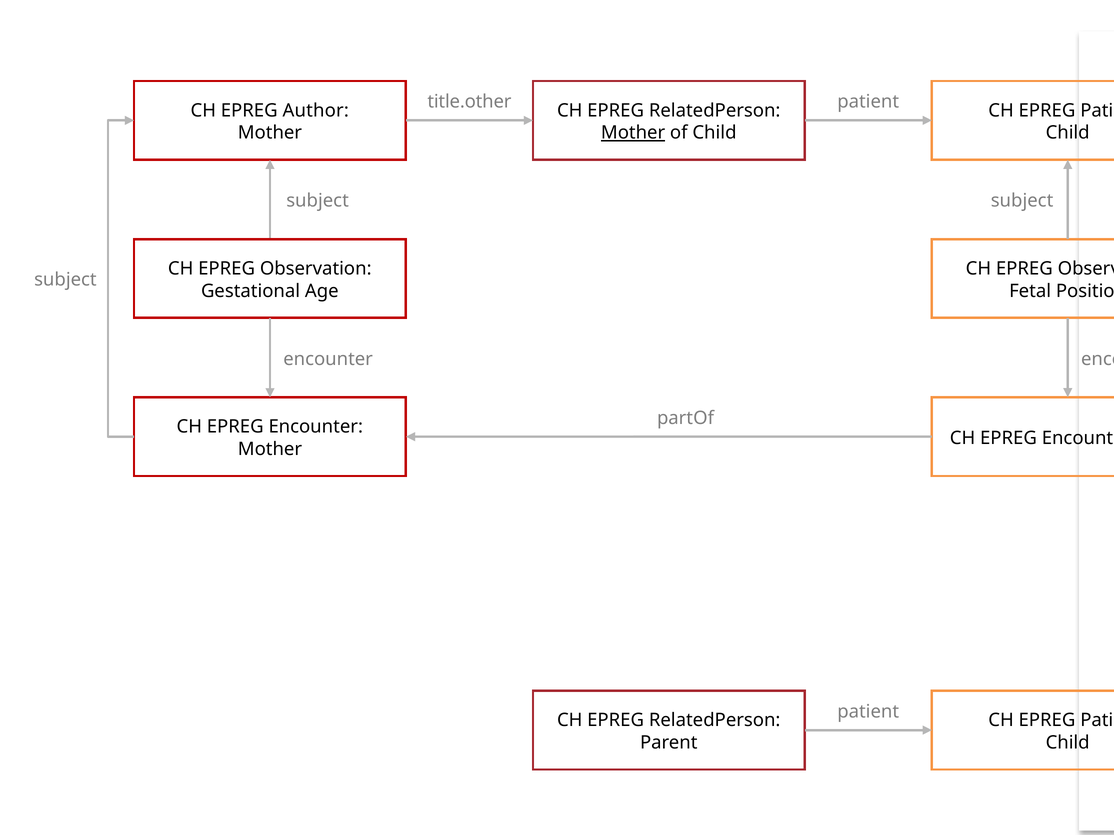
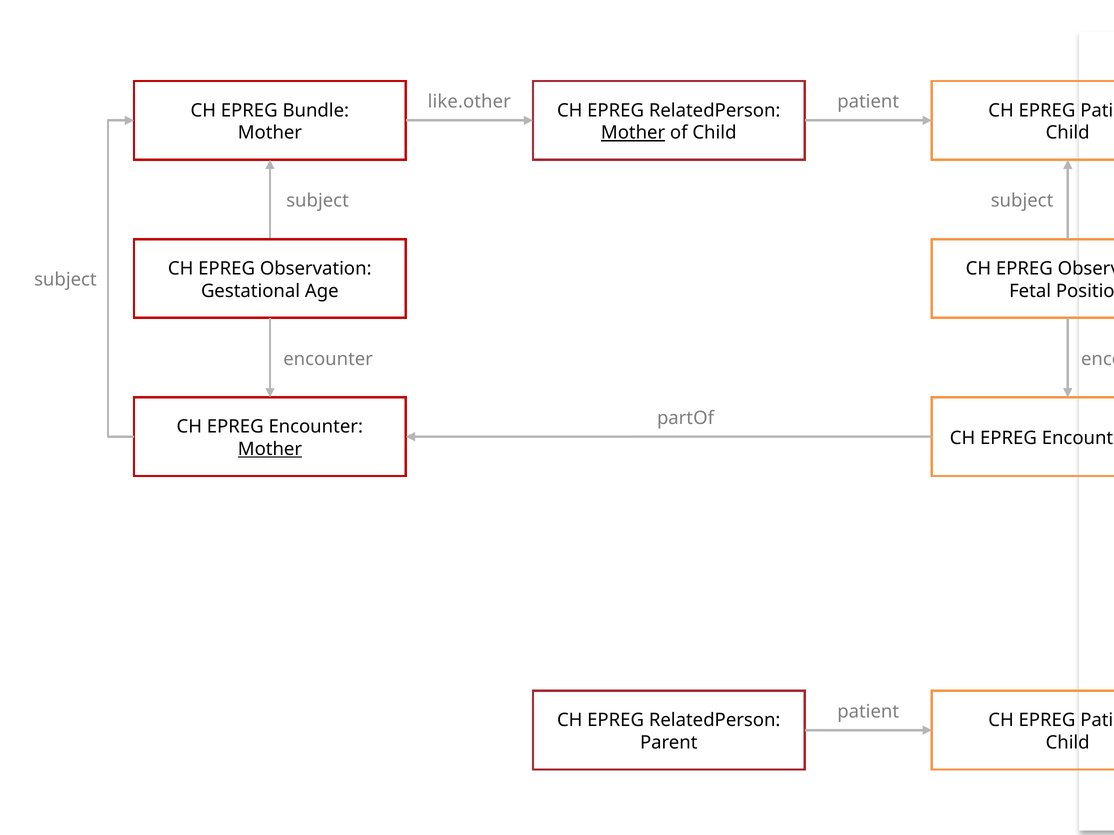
title.other: title.other -> like.other (469, 102)
Author: Author -> Bundle (316, 111)
Mother underline: none -> present (270, 449)
